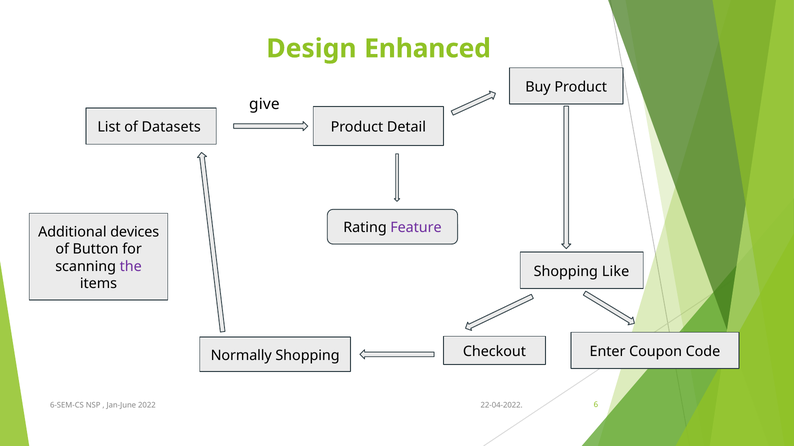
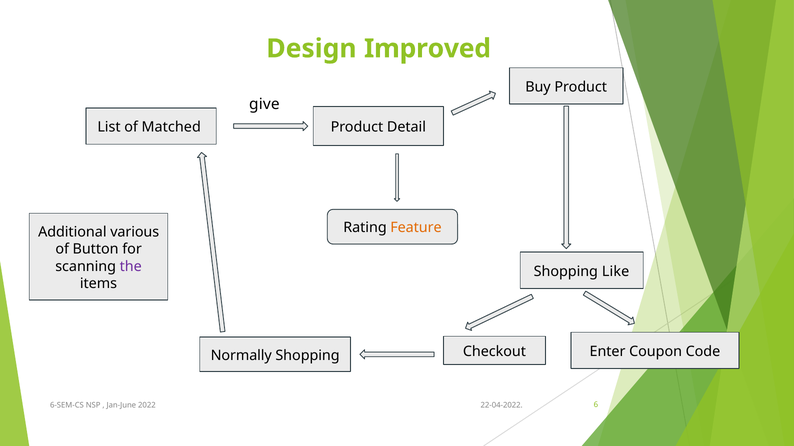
Enhanced: Enhanced -> Improved (428, 49)
Datasets: Datasets -> Matched (171, 127)
Feature colour: purple -> orange (416, 228)
devices: devices -> various (135, 232)
